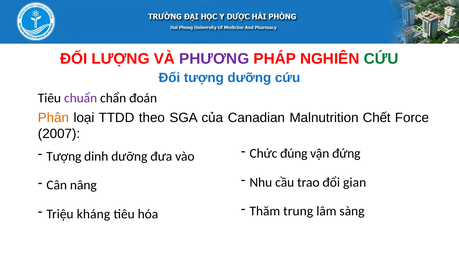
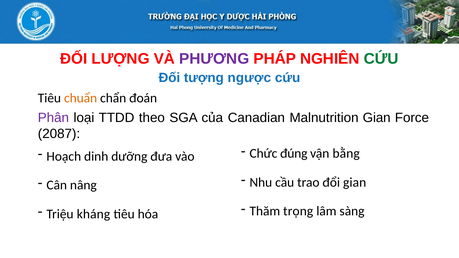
tượng dưỡng: dưỡng -> ngược (249, 78)
chuẩn colour: purple -> orange (81, 98)
Phân colour: orange -> purple (53, 118)
Malnutrition Chết: Chết -> Gian (377, 118)
2007: 2007 -> 2087 (59, 134)
đứng: đứng -> bằng (346, 154)
Tượng: Tượng -> Hoạch (64, 157)
trung: trung -> trọng (298, 211)
